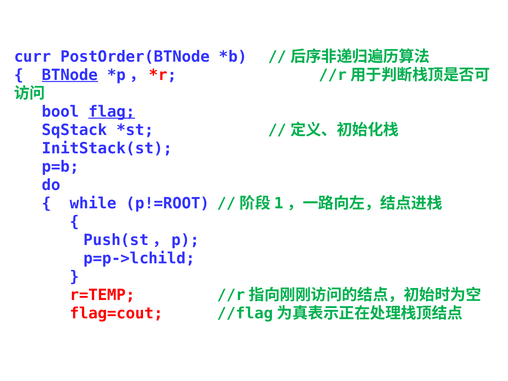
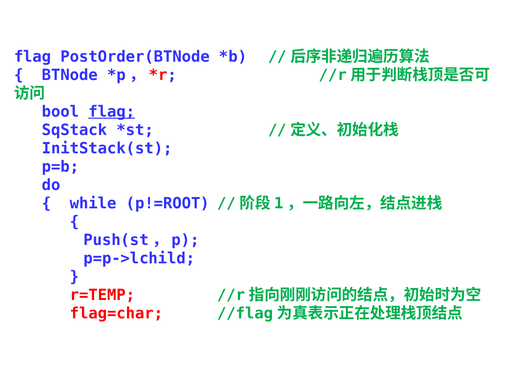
curr: curr -> flag (33, 57)
BTNode underline: present -> none (70, 75)
flag=cout: flag=cout -> flag=char (117, 313)
